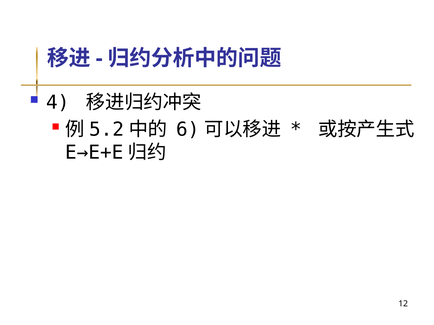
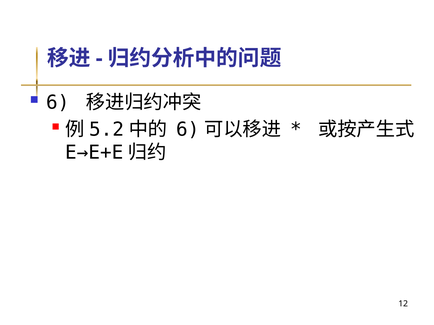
4: 4 -> 6 (58, 103)
